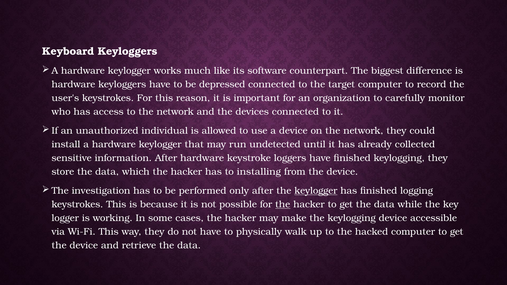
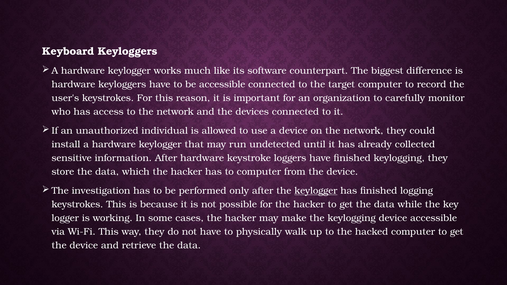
be depressed: depressed -> accessible (222, 85)
to installing: installing -> computer (259, 172)
the underline: present -> none (283, 205)
